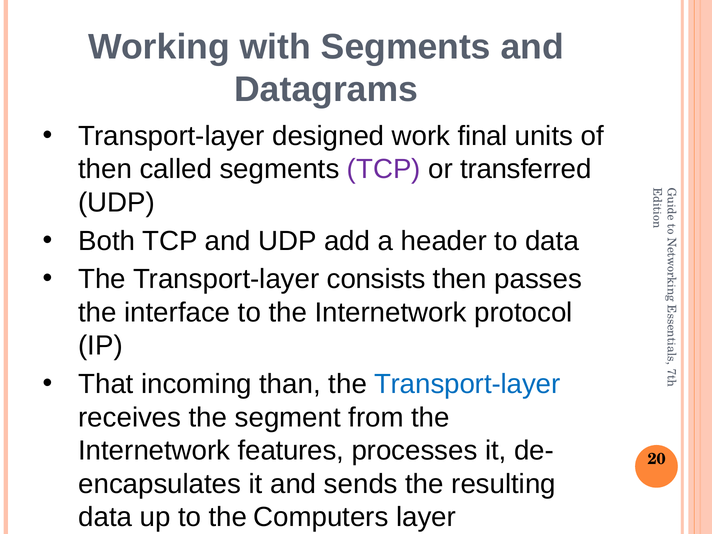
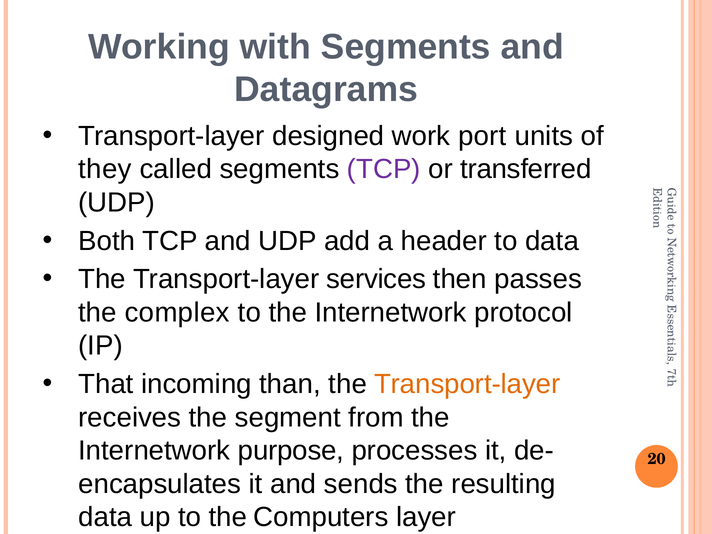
final: final -> port (482, 136)
then: then -> they (105, 169)
consists: consists -> services (376, 279)
interface: interface -> complex (177, 313)
Transport-layer colour: blue -> orange (467, 384)
features: features -> purpose (291, 451)
